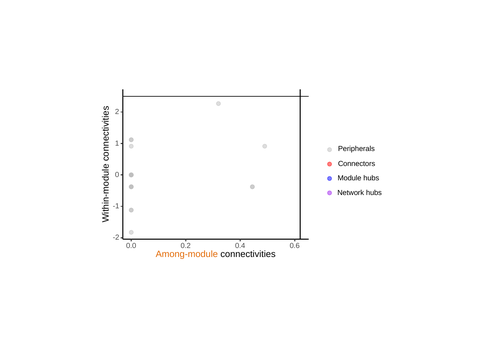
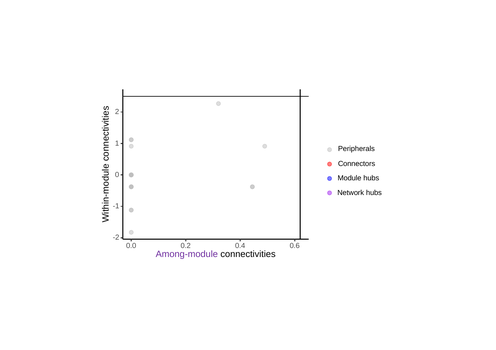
Among-module colour: orange -> purple (187, 254)
